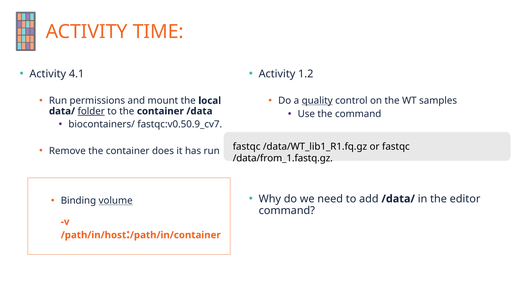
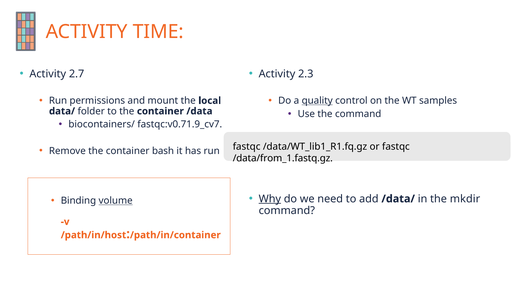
4.1: 4.1 -> 2.7 (77, 74)
1.2: 1.2 -> 2.3 (306, 74)
folder underline: present -> none (91, 111)
fastqc:v0.50.9_cv7: fastqc:v0.50.9_cv7 -> fastqc:v0.71.9_cv7 (180, 125)
does: does -> bash (163, 151)
Why underline: none -> present (270, 199)
editor: editor -> mkdir (465, 199)
